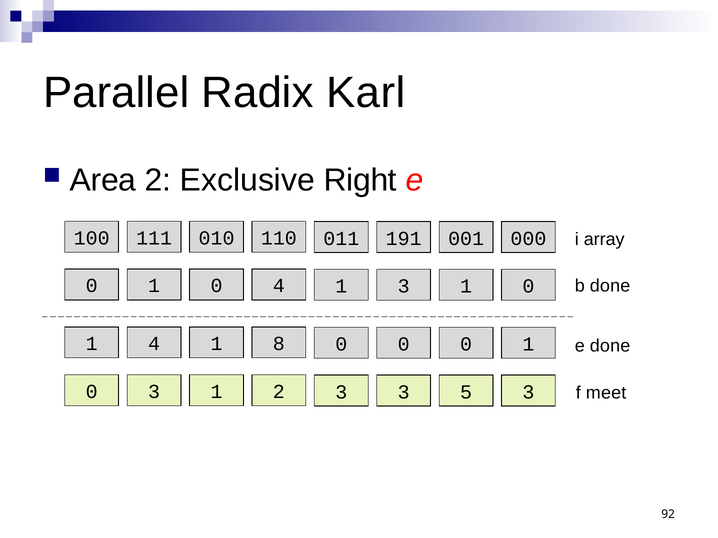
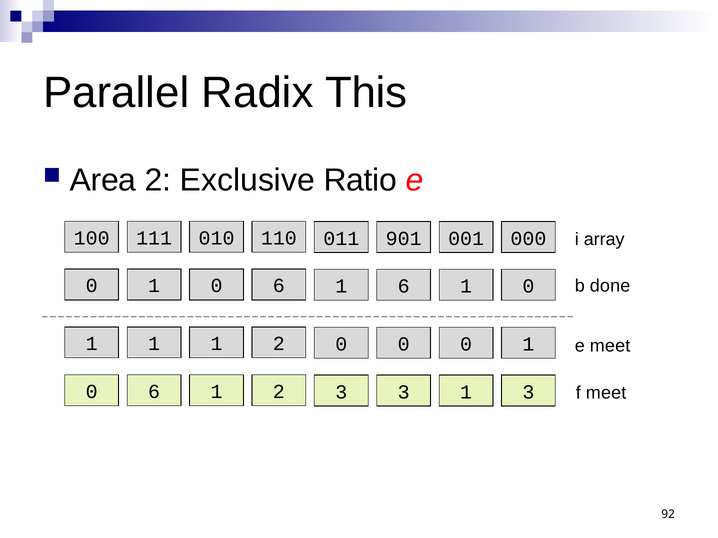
Karl: Karl -> This (366, 93)
Right: Right -> Ratio (360, 181)
191: 191 -> 901 (404, 239)
1 0 4: 4 -> 6 (279, 286)
1 3: 3 -> 6 (404, 287)
4: 4 -> 1 (154, 344)
8: 8 -> 2 (279, 344)
e done: done -> meet (610, 346)
3: 3 -> 6 (154, 392)
3 5: 5 -> 1 (466, 392)
